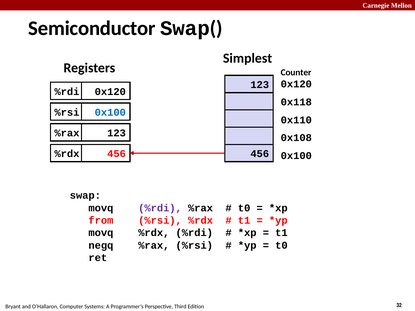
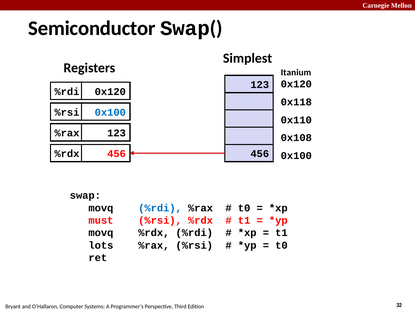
Counter: Counter -> Itanium (296, 72)
%rdi colour: purple -> blue (160, 208)
from: from -> must (101, 221)
negq: negq -> lots (101, 245)
